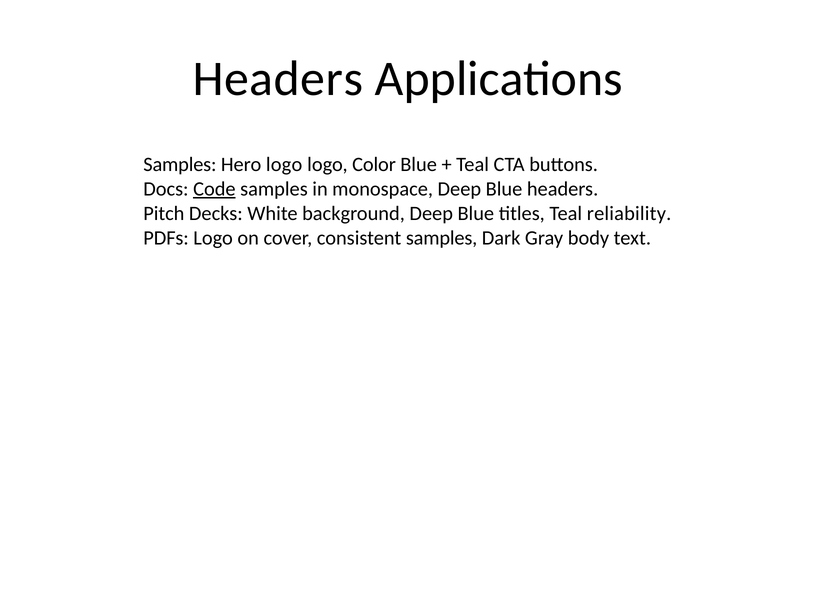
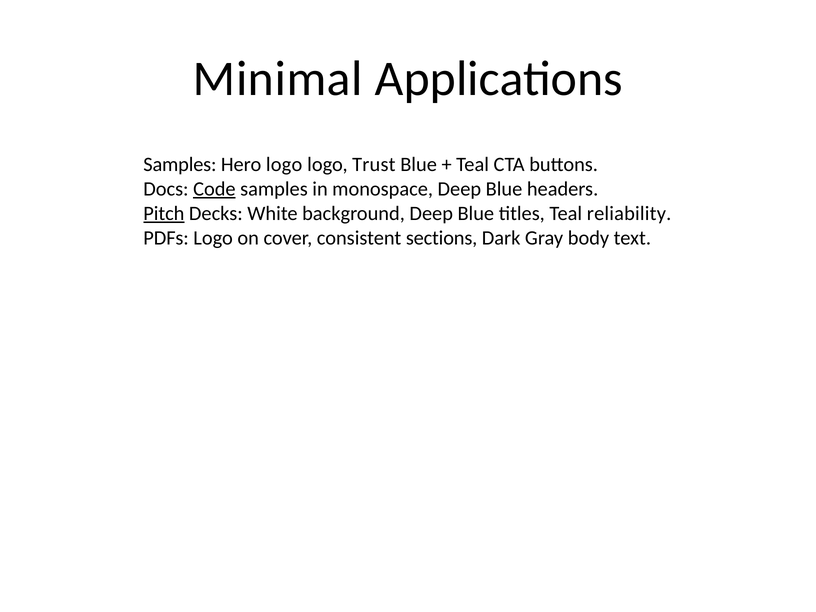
Headers: Headers -> Minimal (278, 79)
Color: Color -> Trust (374, 165)
Pitch underline: none -> present (164, 213)
consistent samples: samples -> sections (442, 238)
